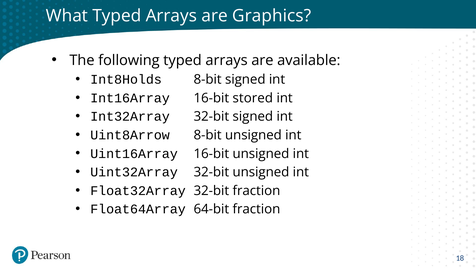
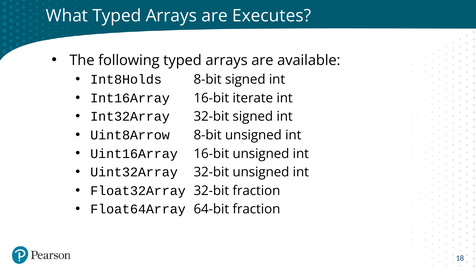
Graphics: Graphics -> Executes (272, 16)
stored: stored -> iterate (253, 98)
